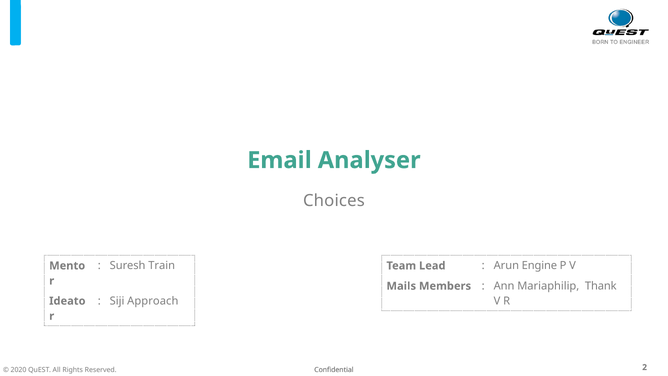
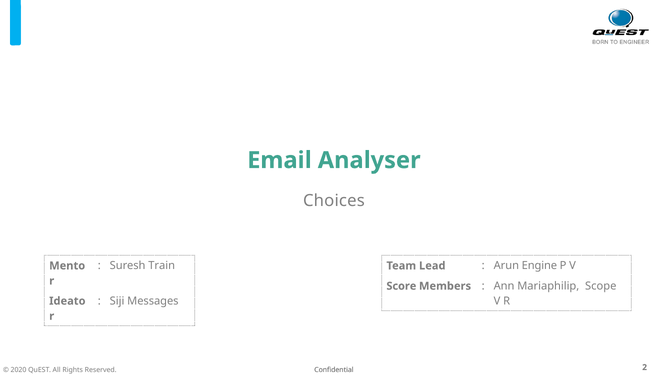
Mails: Mails -> Score (401, 286)
Thank: Thank -> Scope (601, 286)
Approach: Approach -> Messages (153, 301)
